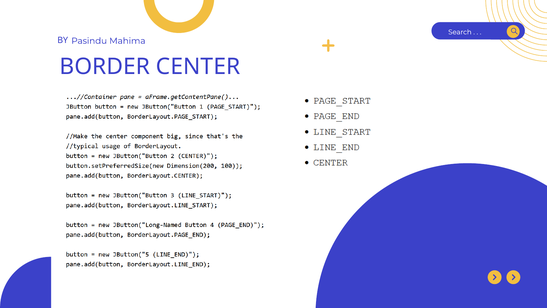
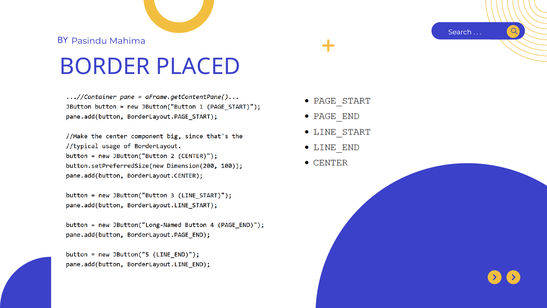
CENTER: CENTER -> PLACED (198, 67)
